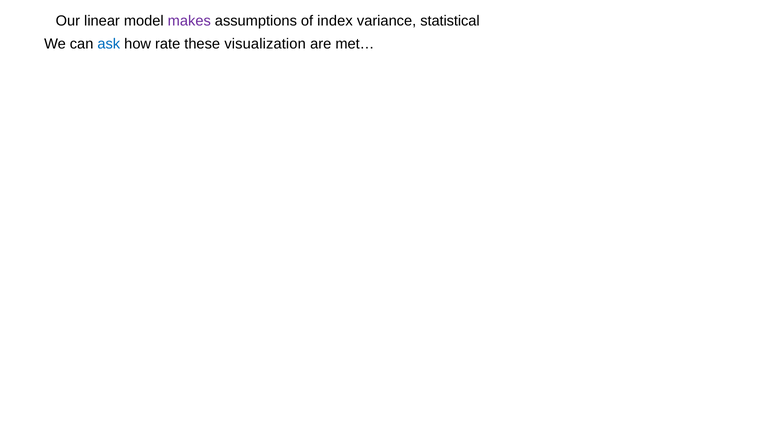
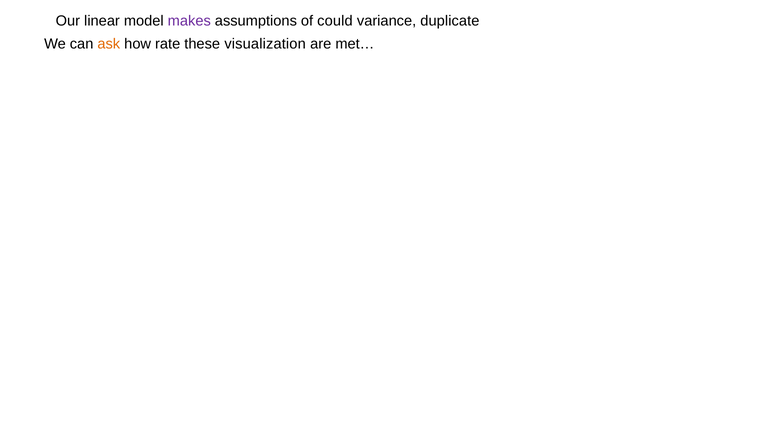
index: index -> could (335, 21)
statistical: statistical -> duplicate (450, 21)
ask colour: blue -> orange (109, 44)
